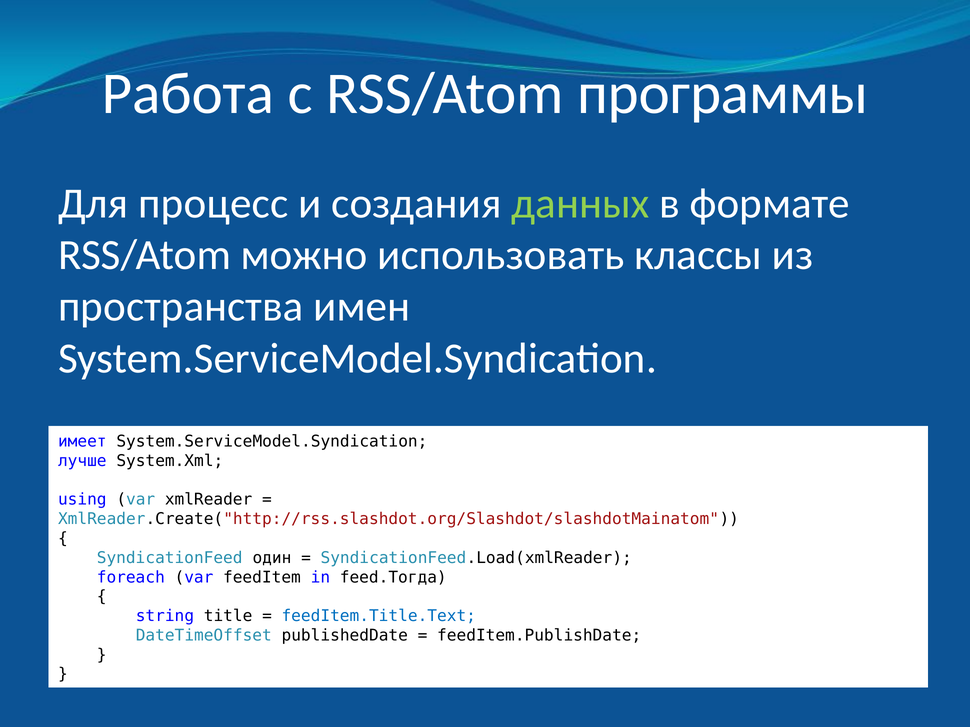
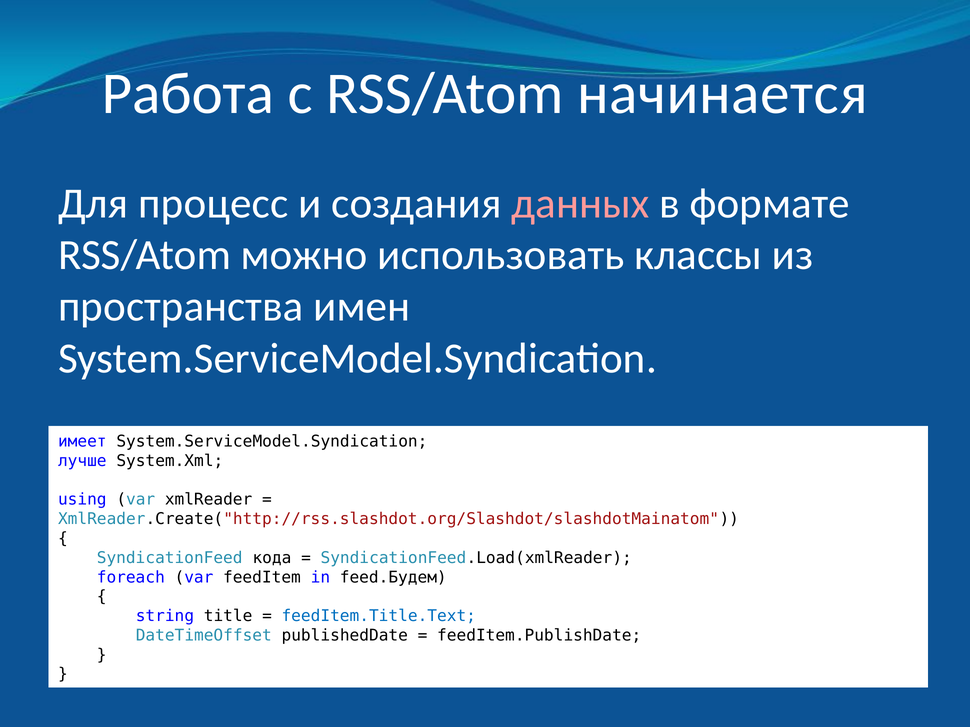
программы: программы -> начинается (722, 94)
данных colour: light green -> pink (581, 203)
один: один -> кода (272, 558)
feed.Тогда: feed.Тогда -> feed.Будем (393, 578)
